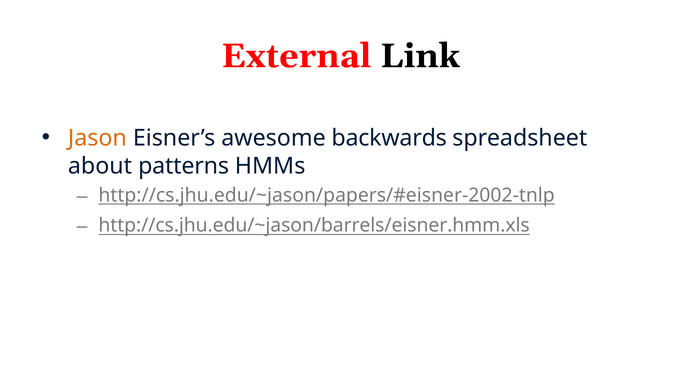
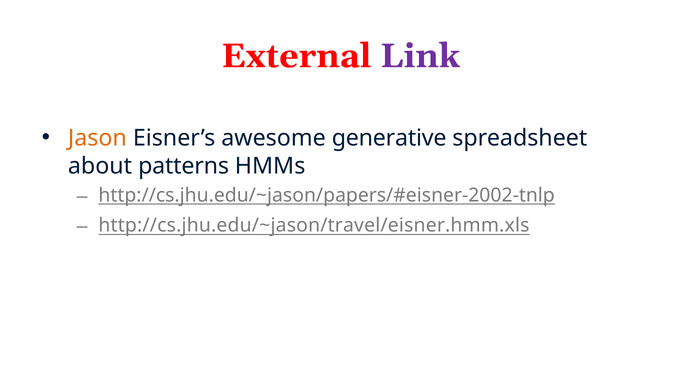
Link colour: black -> purple (420, 56)
backwards: backwards -> generative (389, 138)
http://cs.jhu.edu/~jason/barrels/eisner.hmm.xls: http://cs.jhu.edu/~jason/barrels/eisner.hmm.xls -> http://cs.jhu.edu/~jason/travel/eisner.hmm.xls (314, 226)
